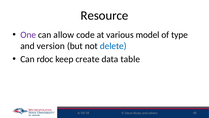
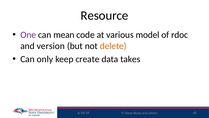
allow: allow -> mean (64, 35)
type: type -> rdoc (180, 35)
delete colour: blue -> orange (113, 46)
rdoc: rdoc -> only (45, 59)
table: table -> takes (130, 59)
